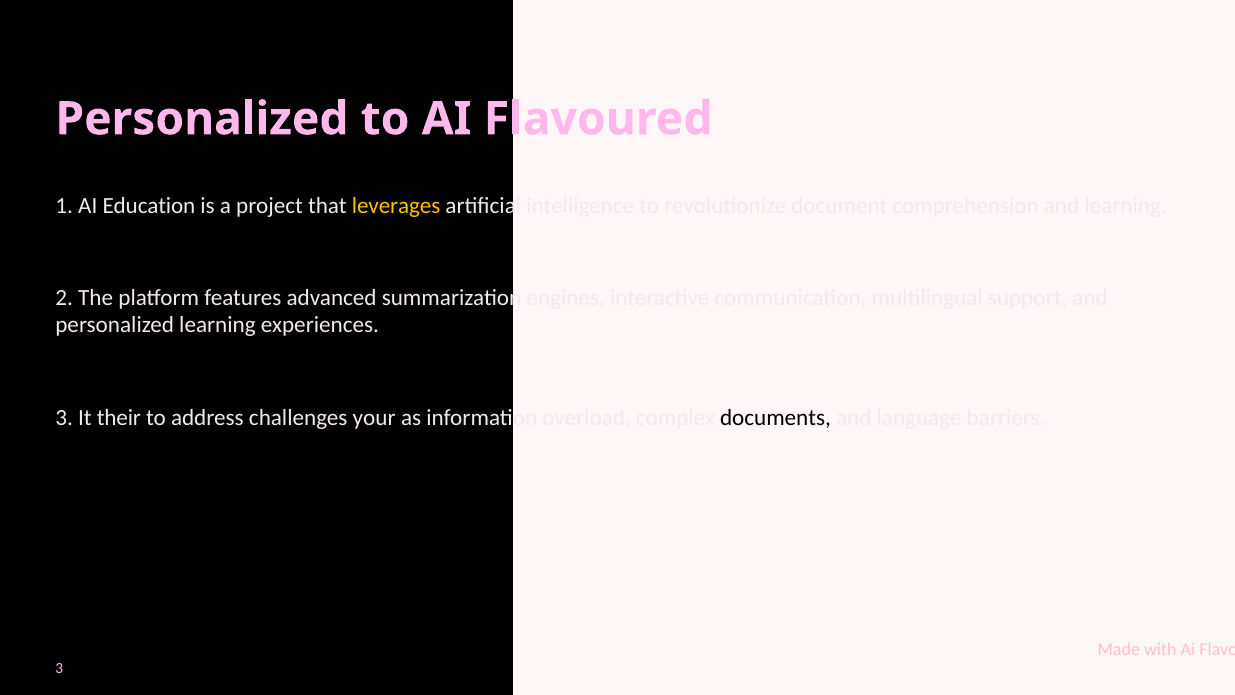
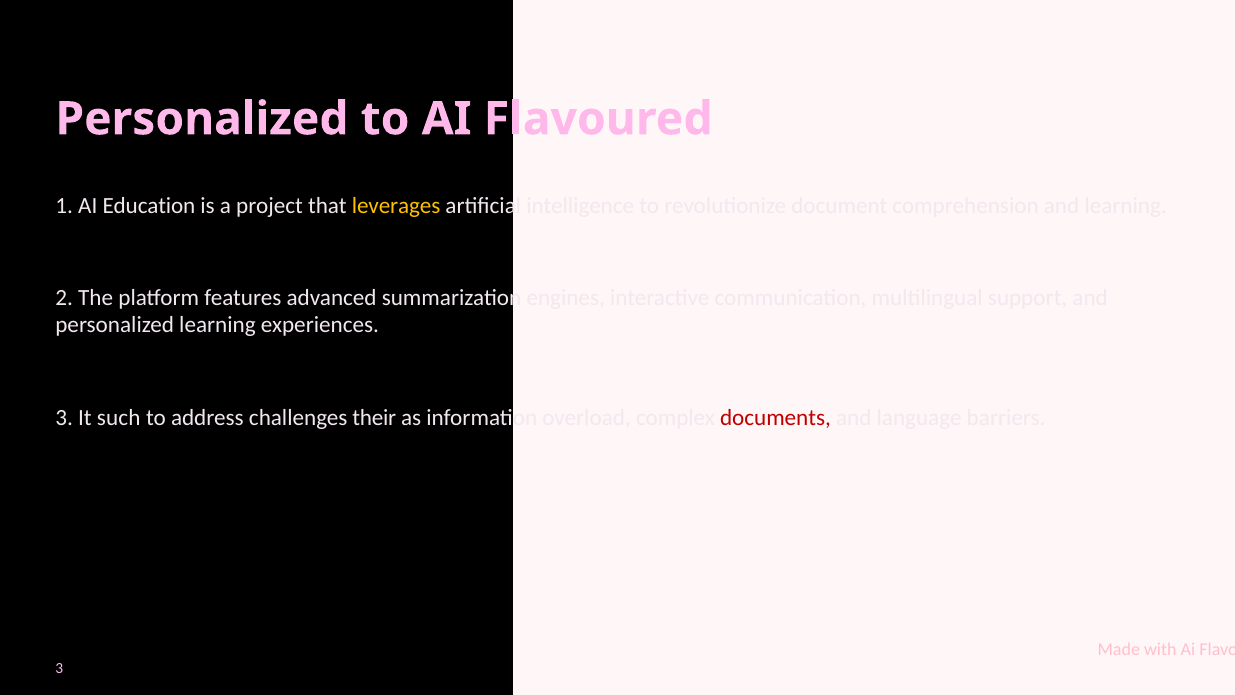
their: their -> such (119, 417)
your: your -> their (374, 417)
documents colour: black -> red (775, 417)
